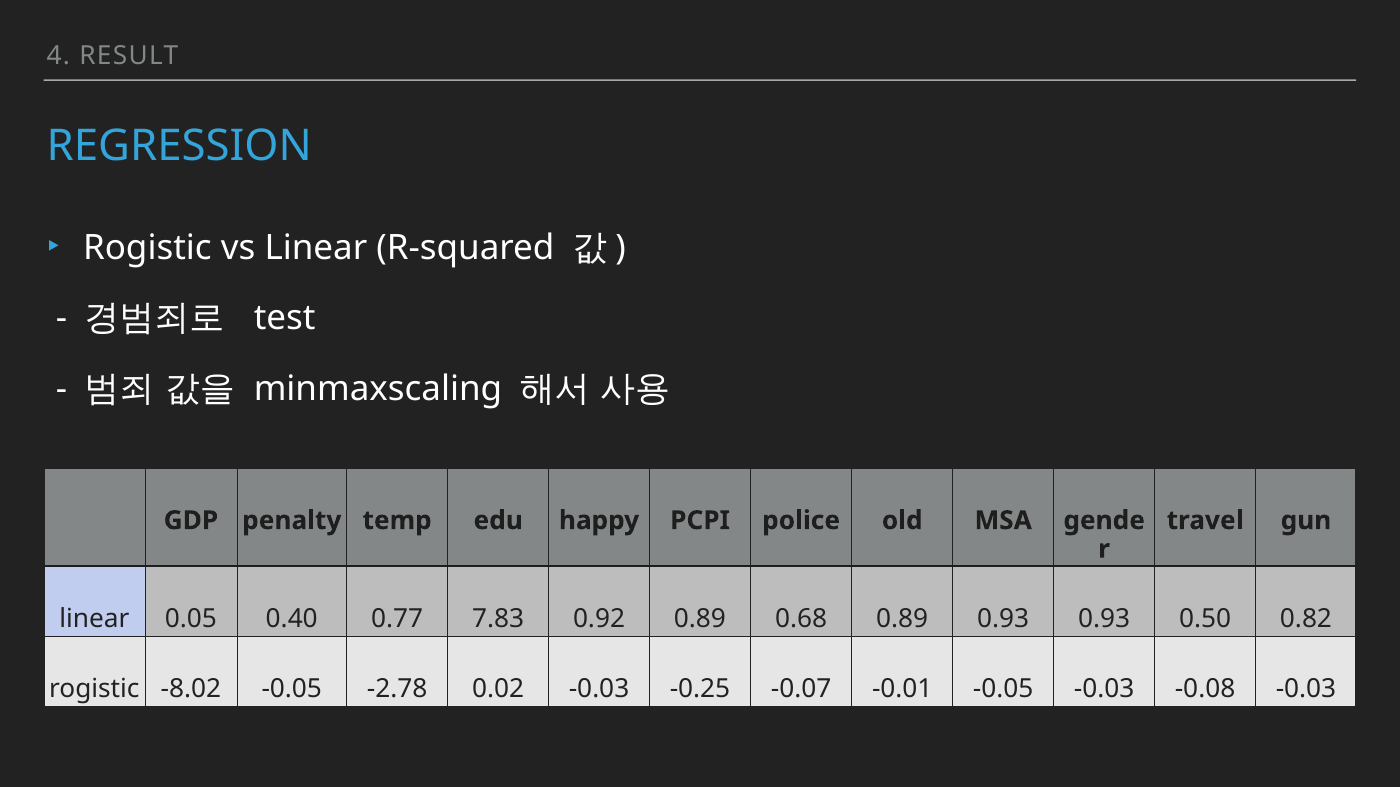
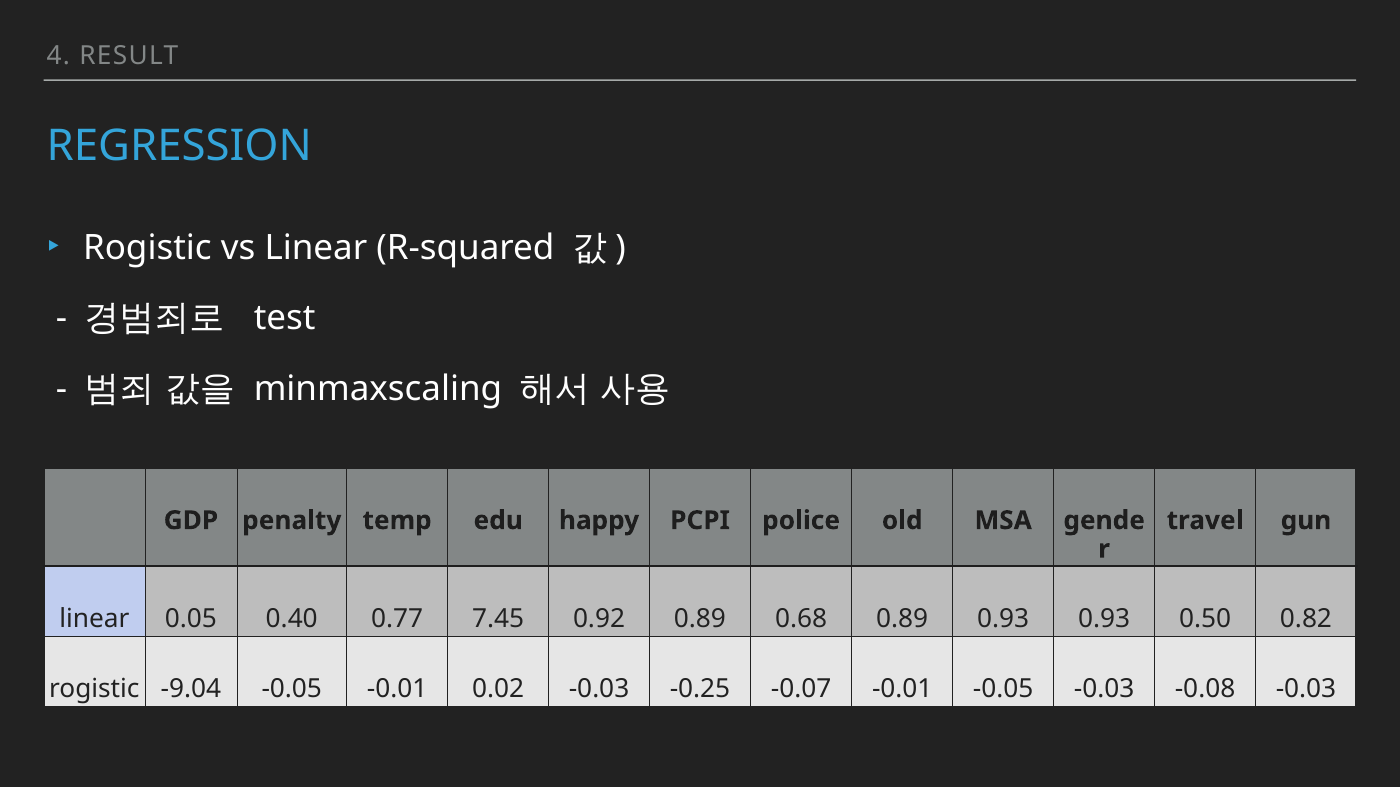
7.83: 7.83 -> 7.45 (498, 619)
-8.02: -8.02 -> -9.04 (191, 689)
-0.05 -2.78: -2.78 -> -0.01 (397, 689)
